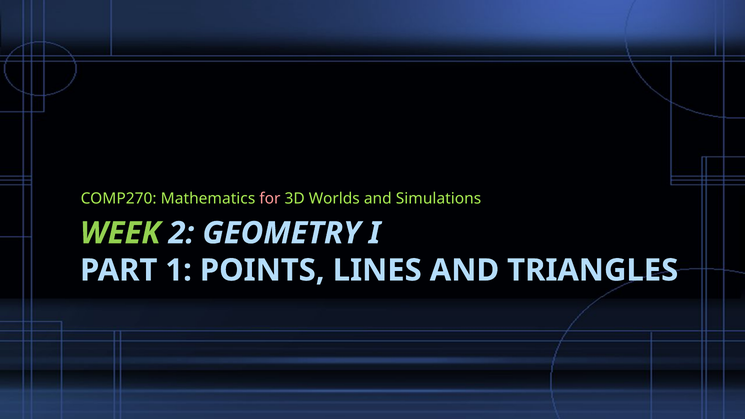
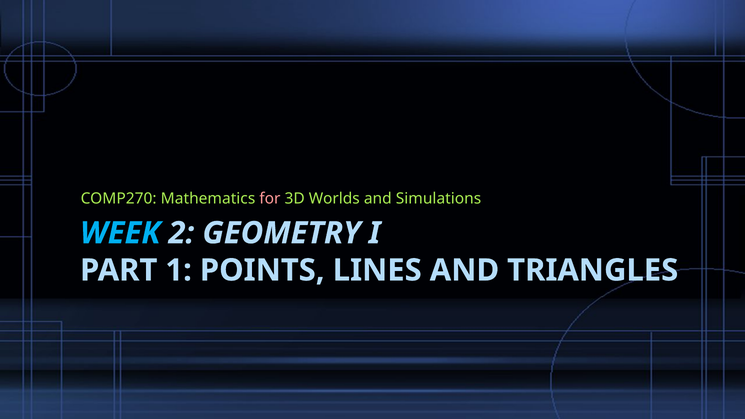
WEEK colour: light green -> light blue (120, 233)
